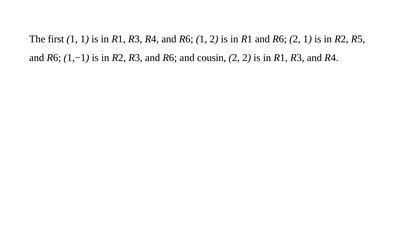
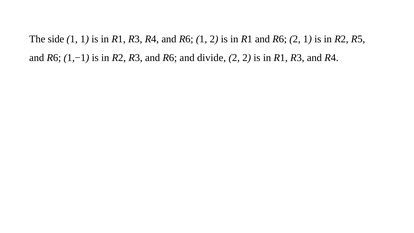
first: first -> side (56, 39)
cousin: cousin -> divide (212, 58)
